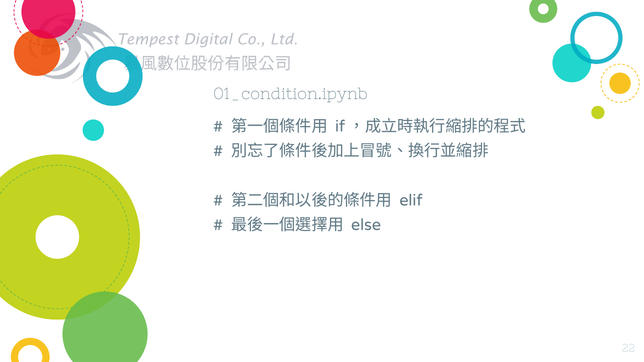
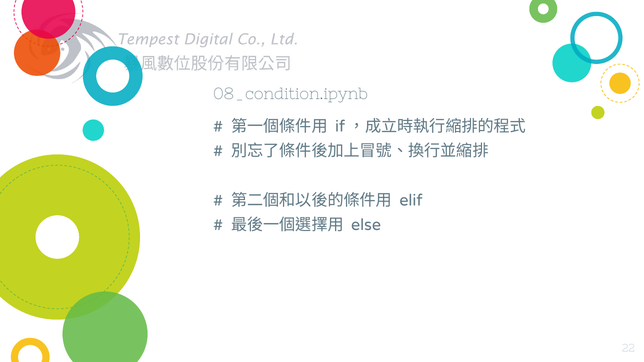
01_condition.ipynb: 01_condition.ipynb -> 08_condition.ipynb (291, 94)
